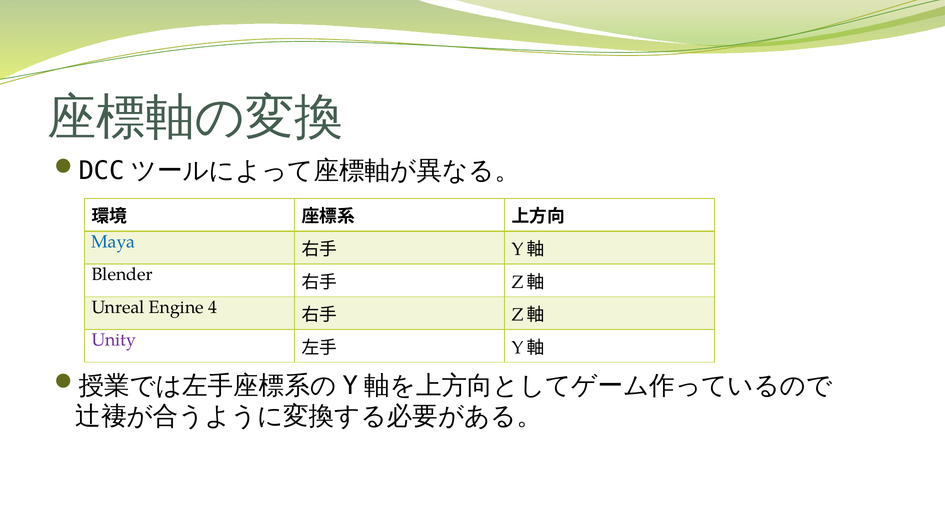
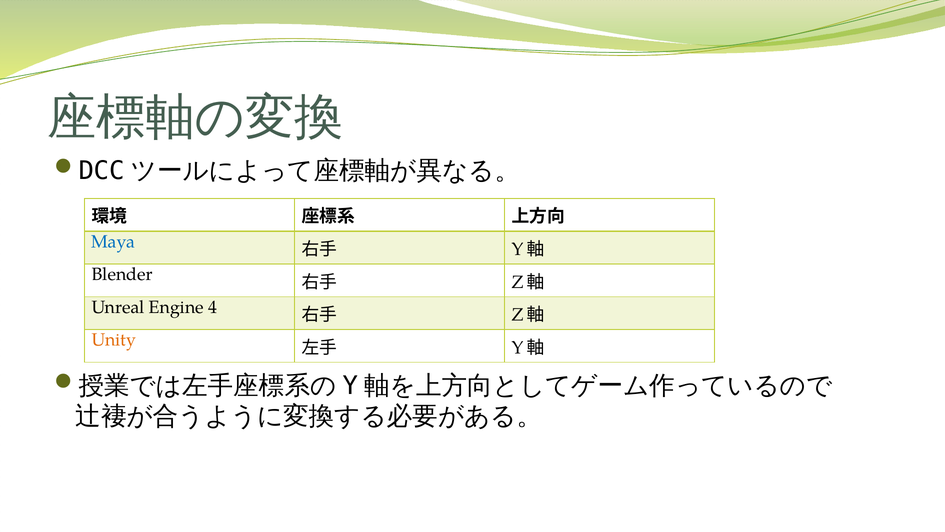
Unity colour: purple -> orange (114, 340)
